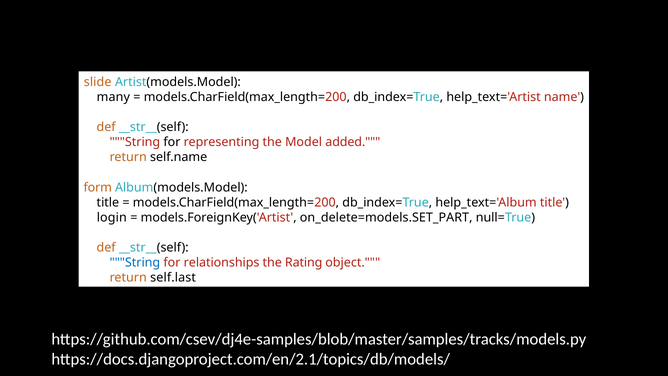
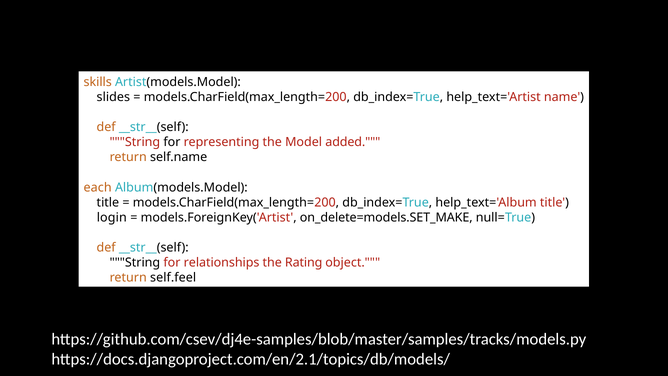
slide: slide -> skills (98, 82)
many: many -> slides (113, 97)
form: form -> each (98, 187)
on_delete=models.SET_PART: on_delete=models.SET_PART -> on_delete=models.SET_MAKE (386, 217)
String colour: blue -> black (135, 262)
self.last: self.last -> self.feel (173, 277)
